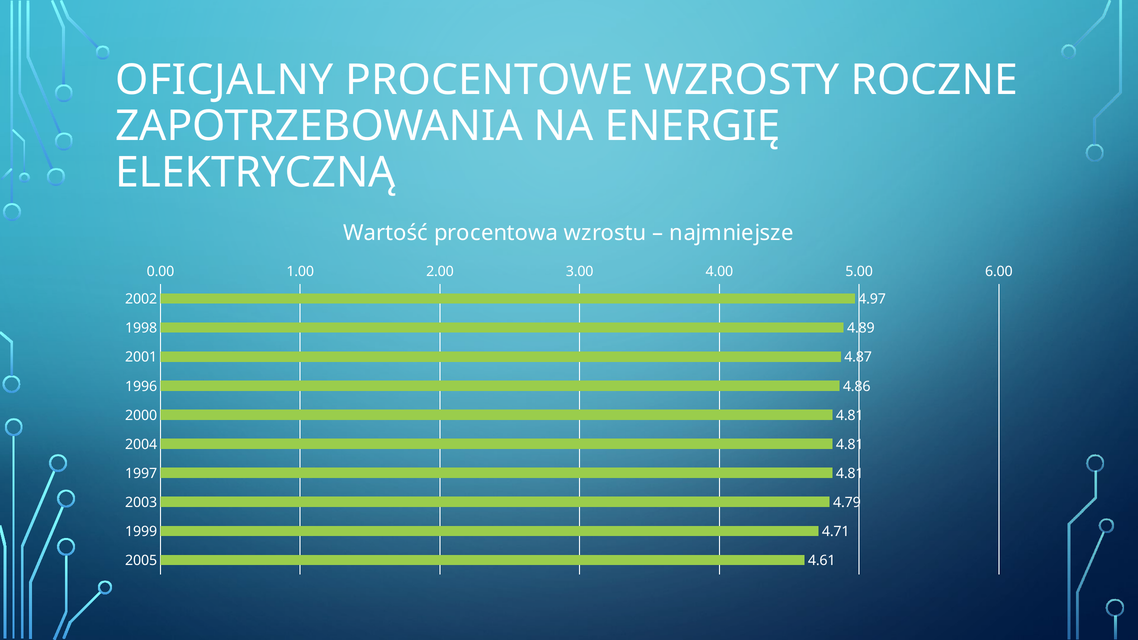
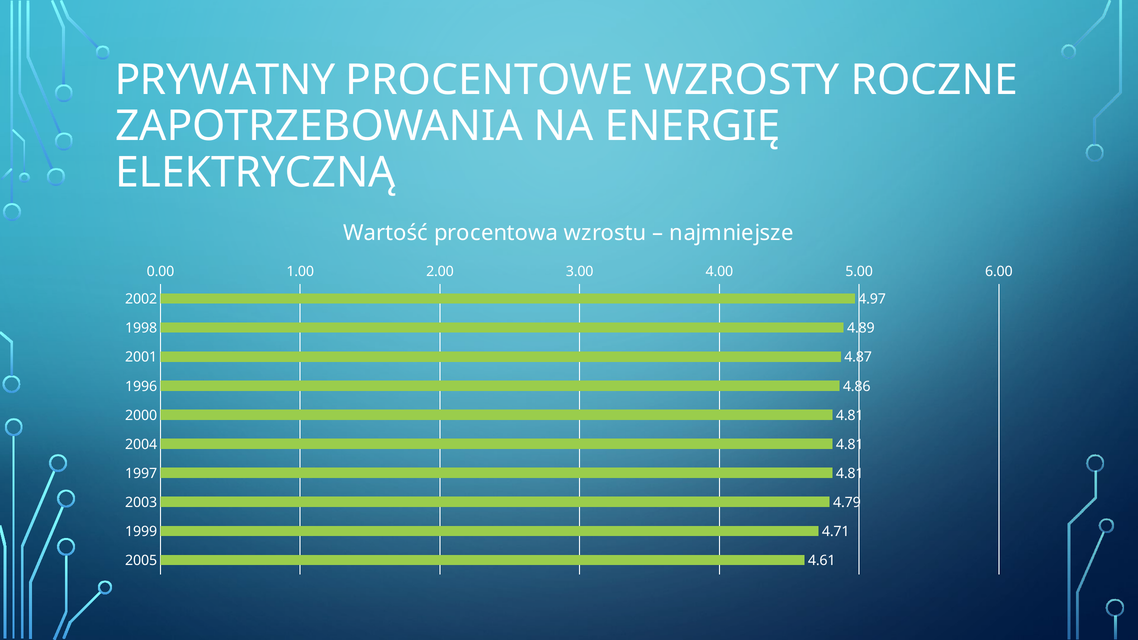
OFICJALNY: OFICJALNY -> PRYWATNY (225, 80)
